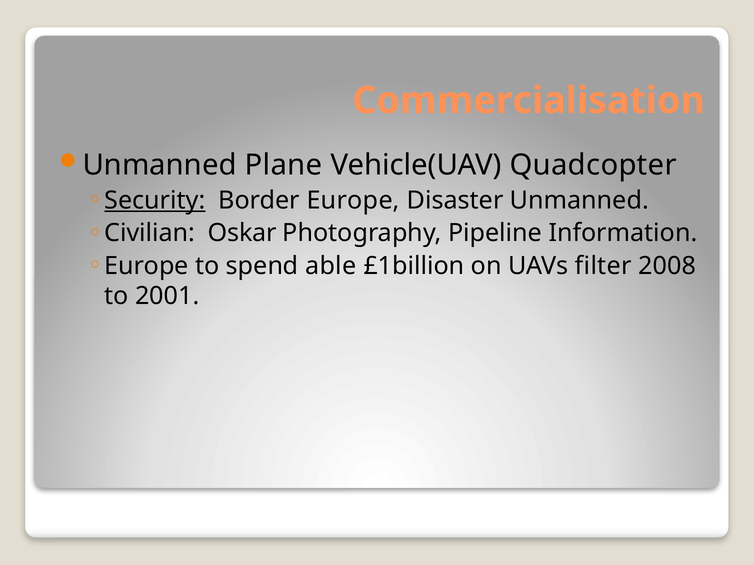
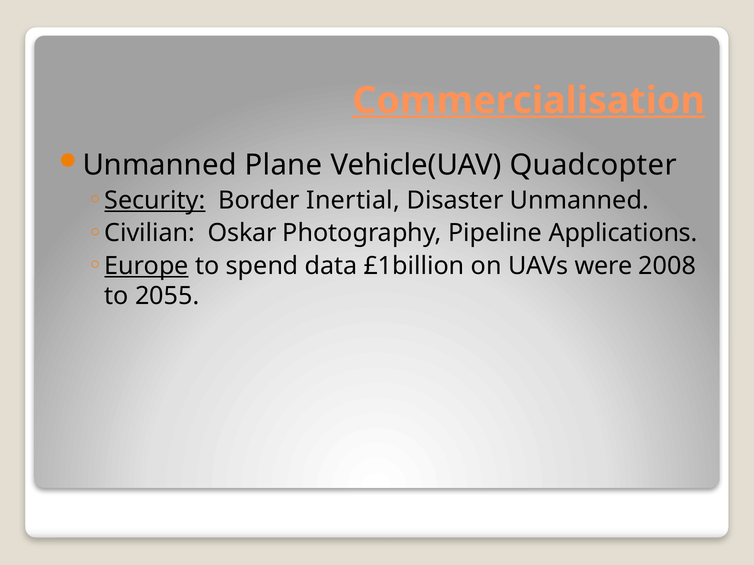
Commercialisation underline: none -> present (529, 101)
Border Europe: Europe -> Inertial (353, 200)
Information: Information -> Applications (623, 233)
Europe underline: none -> present (146, 266)
able: able -> data (331, 266)
filter: filter -> were (603, 266)
2001: 2001 -> 2055 (167, 296)
